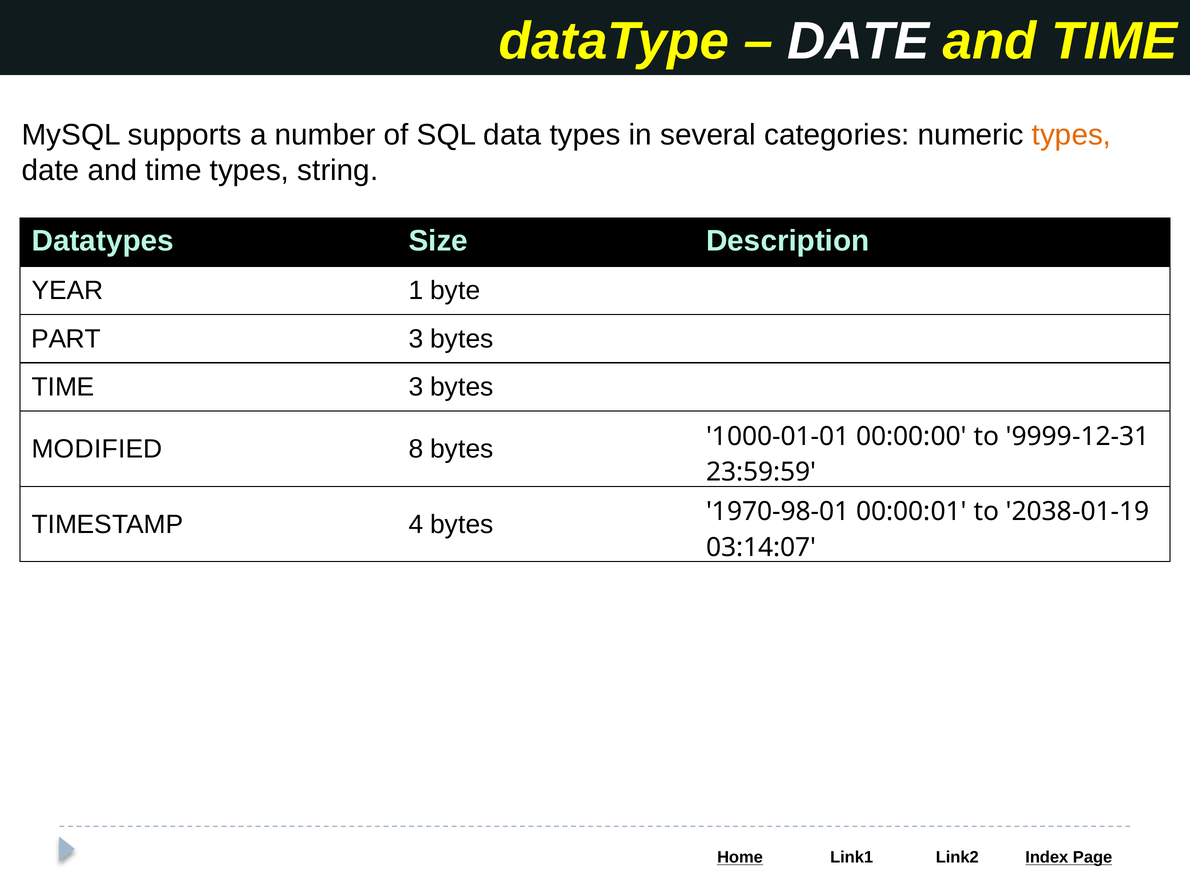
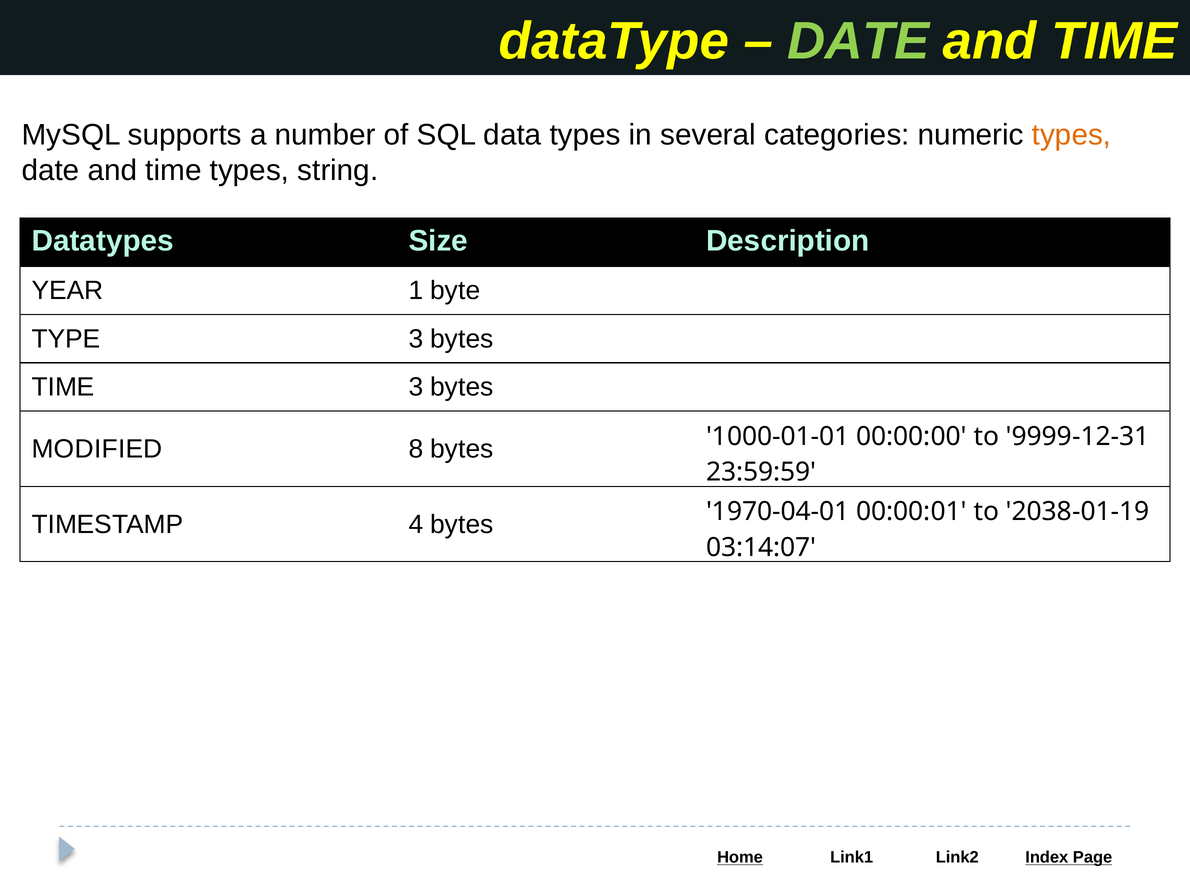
DATE colour: white -> light green (858, 41)
PART: PART -> TYPE (66, 339)
1970-98-01: 1970-98-01 -> 1970-04-01 (778, 512)
